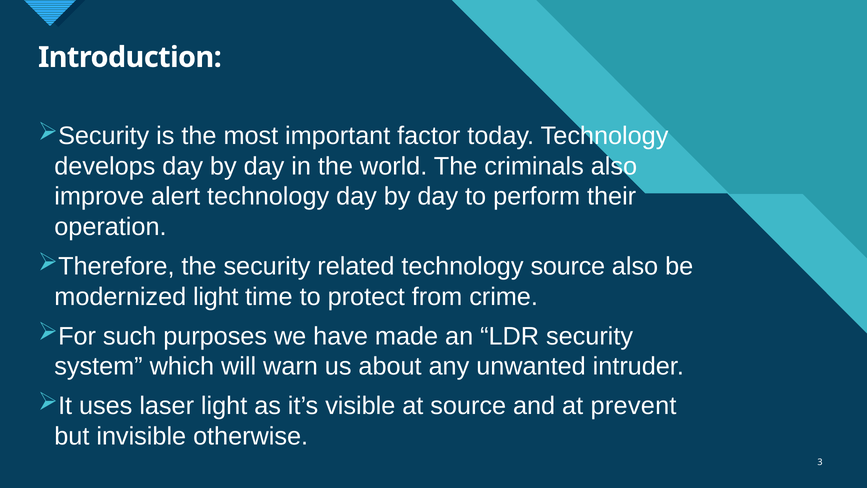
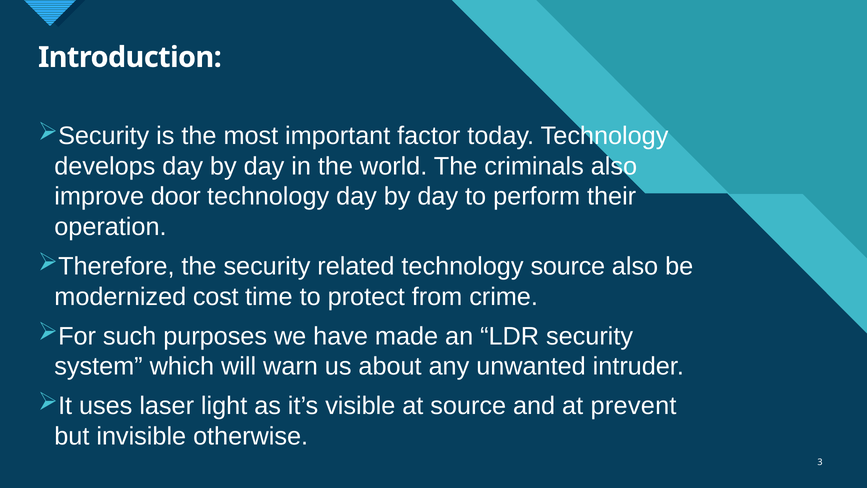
alert: alert -> door (176, 197)
modernized light: light -> cost (216, 297)
